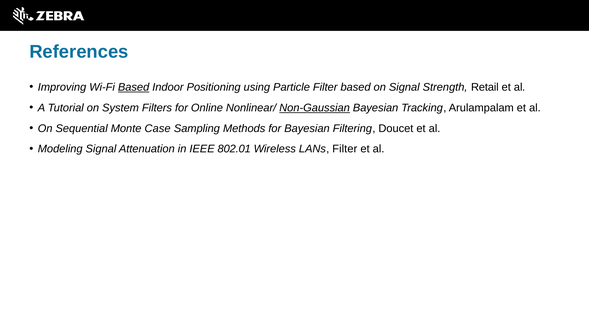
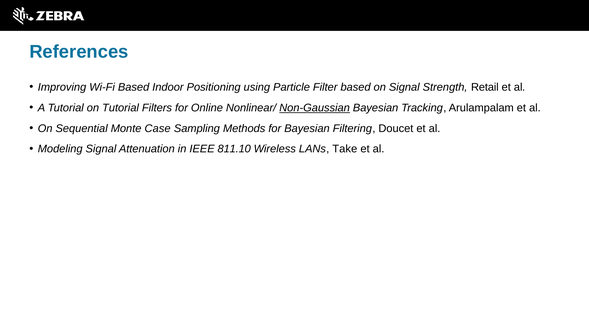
Based underline: present -> none (134, 87)
on System: System -> Tutorial (121, 108)
802.01: 802.01 -> 811.10 (234, 149)
LANs Filter: Filter -> Take (345, 149)
